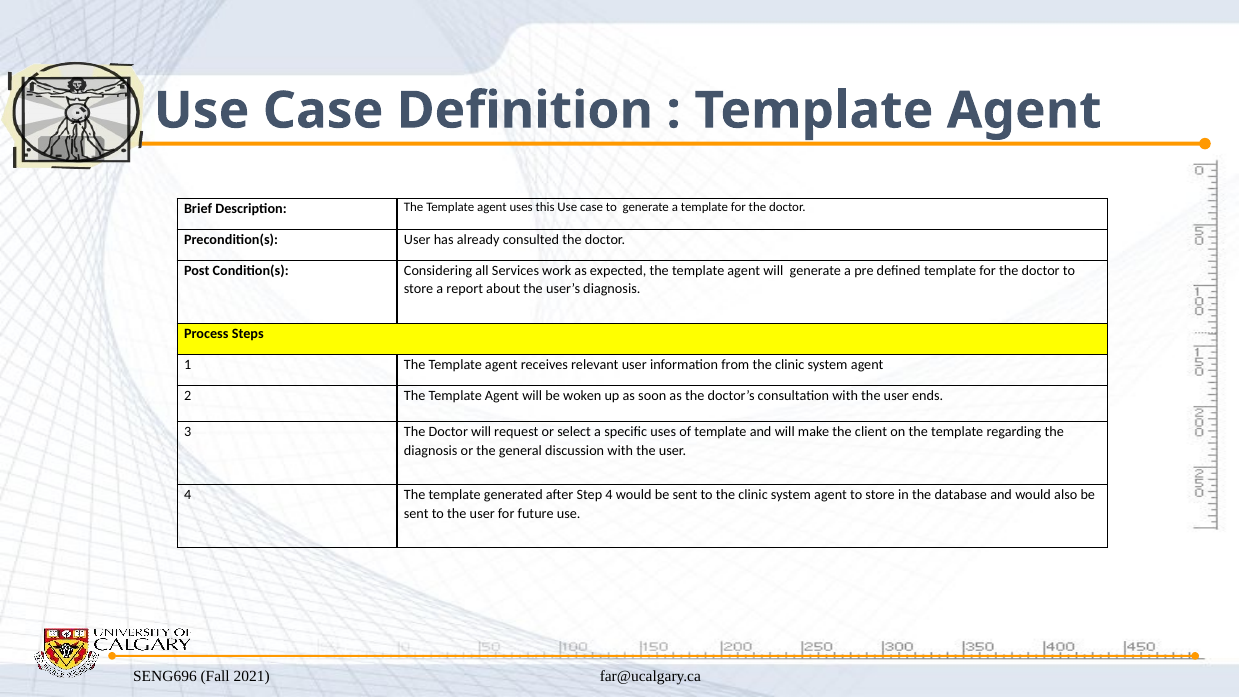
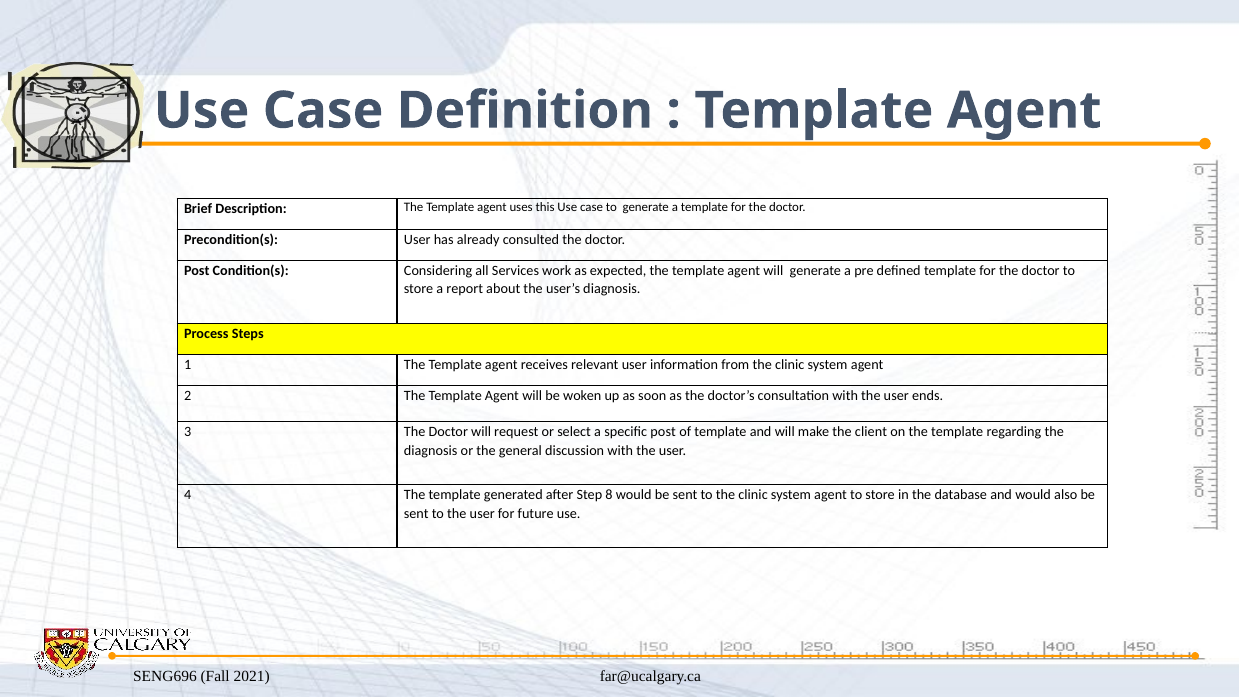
specific uses: uses -> post (663, 432)
Step 4: 4 -> 8 (609, 495)
